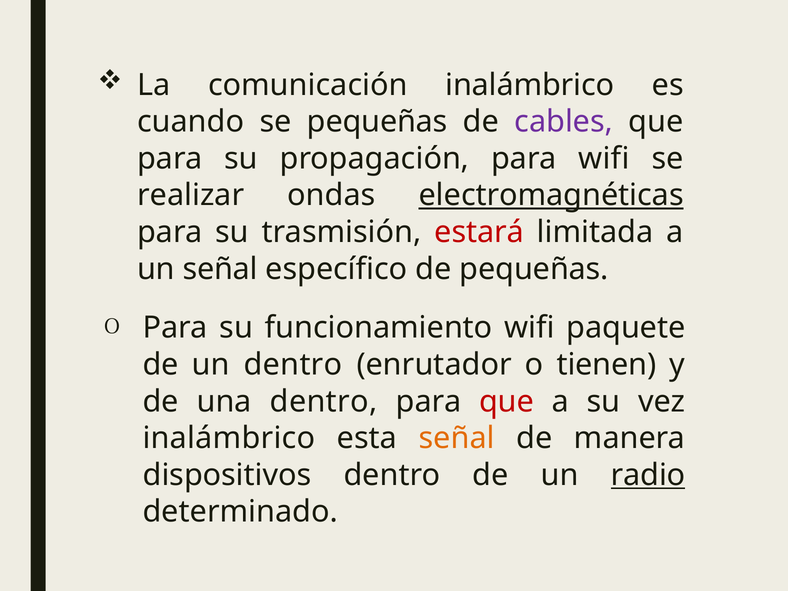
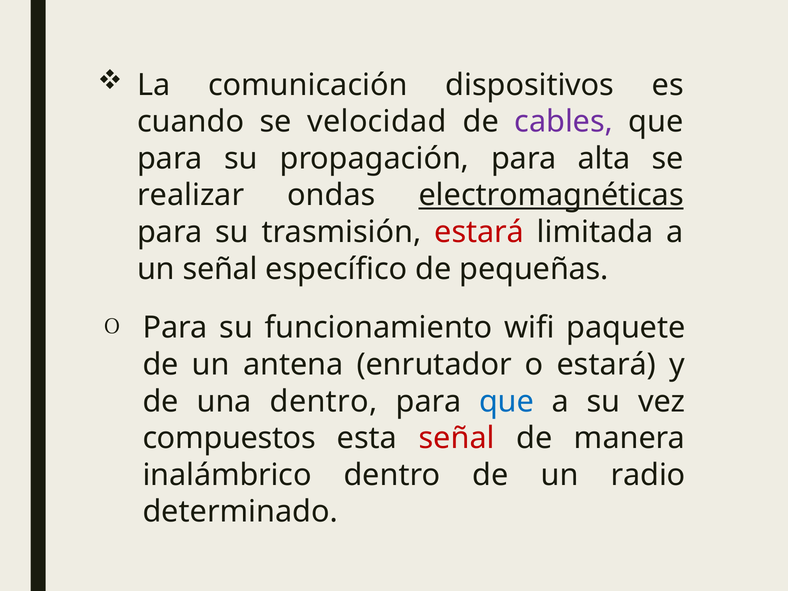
comunicación inalámbrico: inalámbrico -> dispositivos (530, 85)
se pequeñas: pequeñas -> velocidad (377, 122)
para wifi: wifi -> alta (604, 159)
un dentro: dentro -> antena (293, 365)
o tienen: tienen -> estará (606, 365)
que colour: red -> blue (507, 401)
inalámbrico: inalámbrico -> compuestos (229, 438)
señal colour: orange -> red (457, 438)
dispositivos: dispositivos -> inalámbrico (227, 475)
radio underline: present -> none (648, 475)
